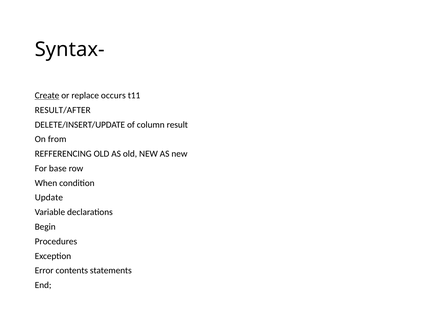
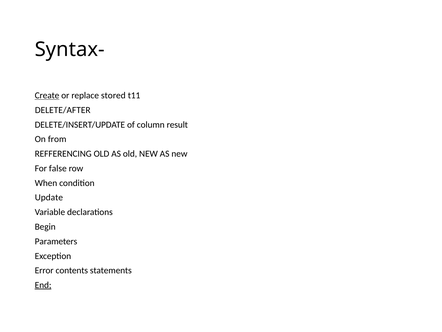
occurs: occurs -> stored (113, 95)
RESULT/AFTER: RESULT/AFTER -> DELETE/AFTER (63, 110)
base: base -> false (58, 168)
Procedures: Procedures -> Parameters (56, 241)
End underline: none -> present (43, 285)
